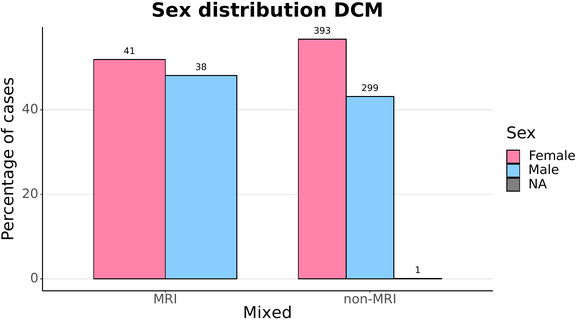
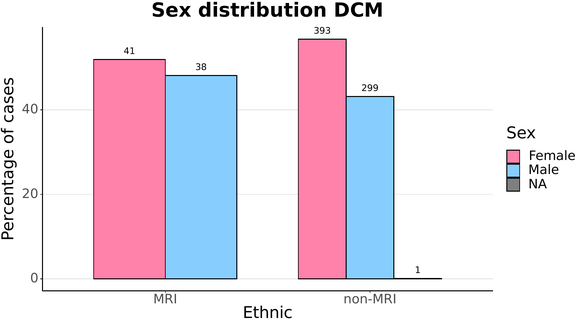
Mixed: Mixed -> Ethnic (268, 313)
